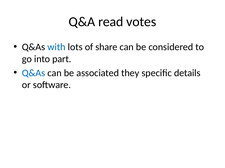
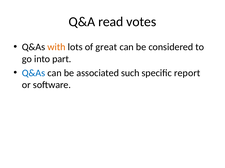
with colour: blue -> orange (56, 47)
share: share -> great (106, 47)
they: they -> such (130, 73)
details: details -> report (187, 73)
